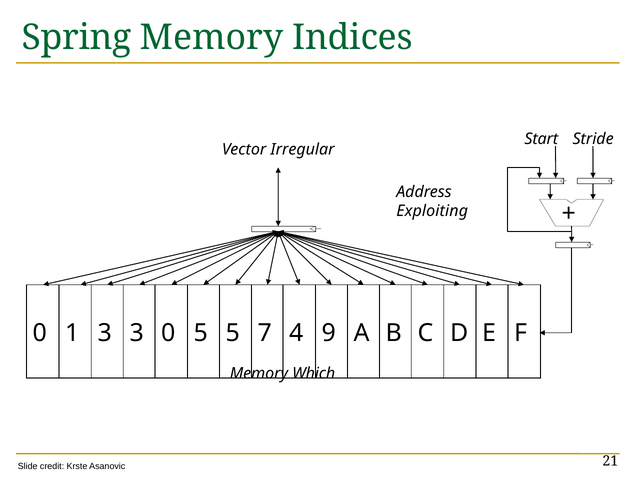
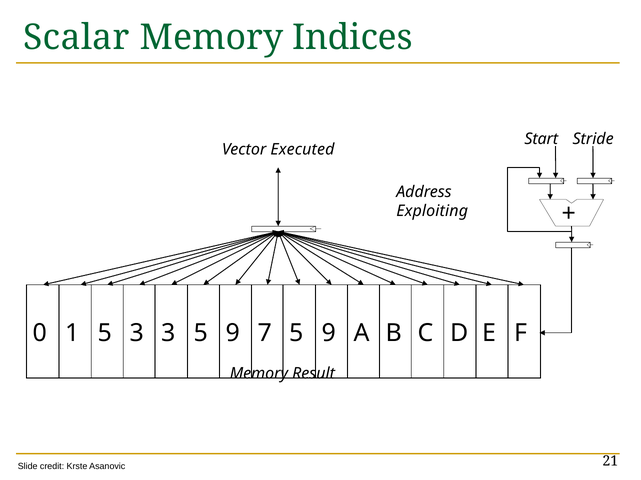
Spring: Spring -> Scalar (76, 38)
Irregular: Irregular -> Executed (302, 150)
1 3: 3 -> 5 (105, 334)
3 0: 0 -> 3 (168, 334)
5: 5 -> 9 (233, 334)
7 4: 4 -> 5 (297, 334)
Which: Which -> Result (314, 374)
